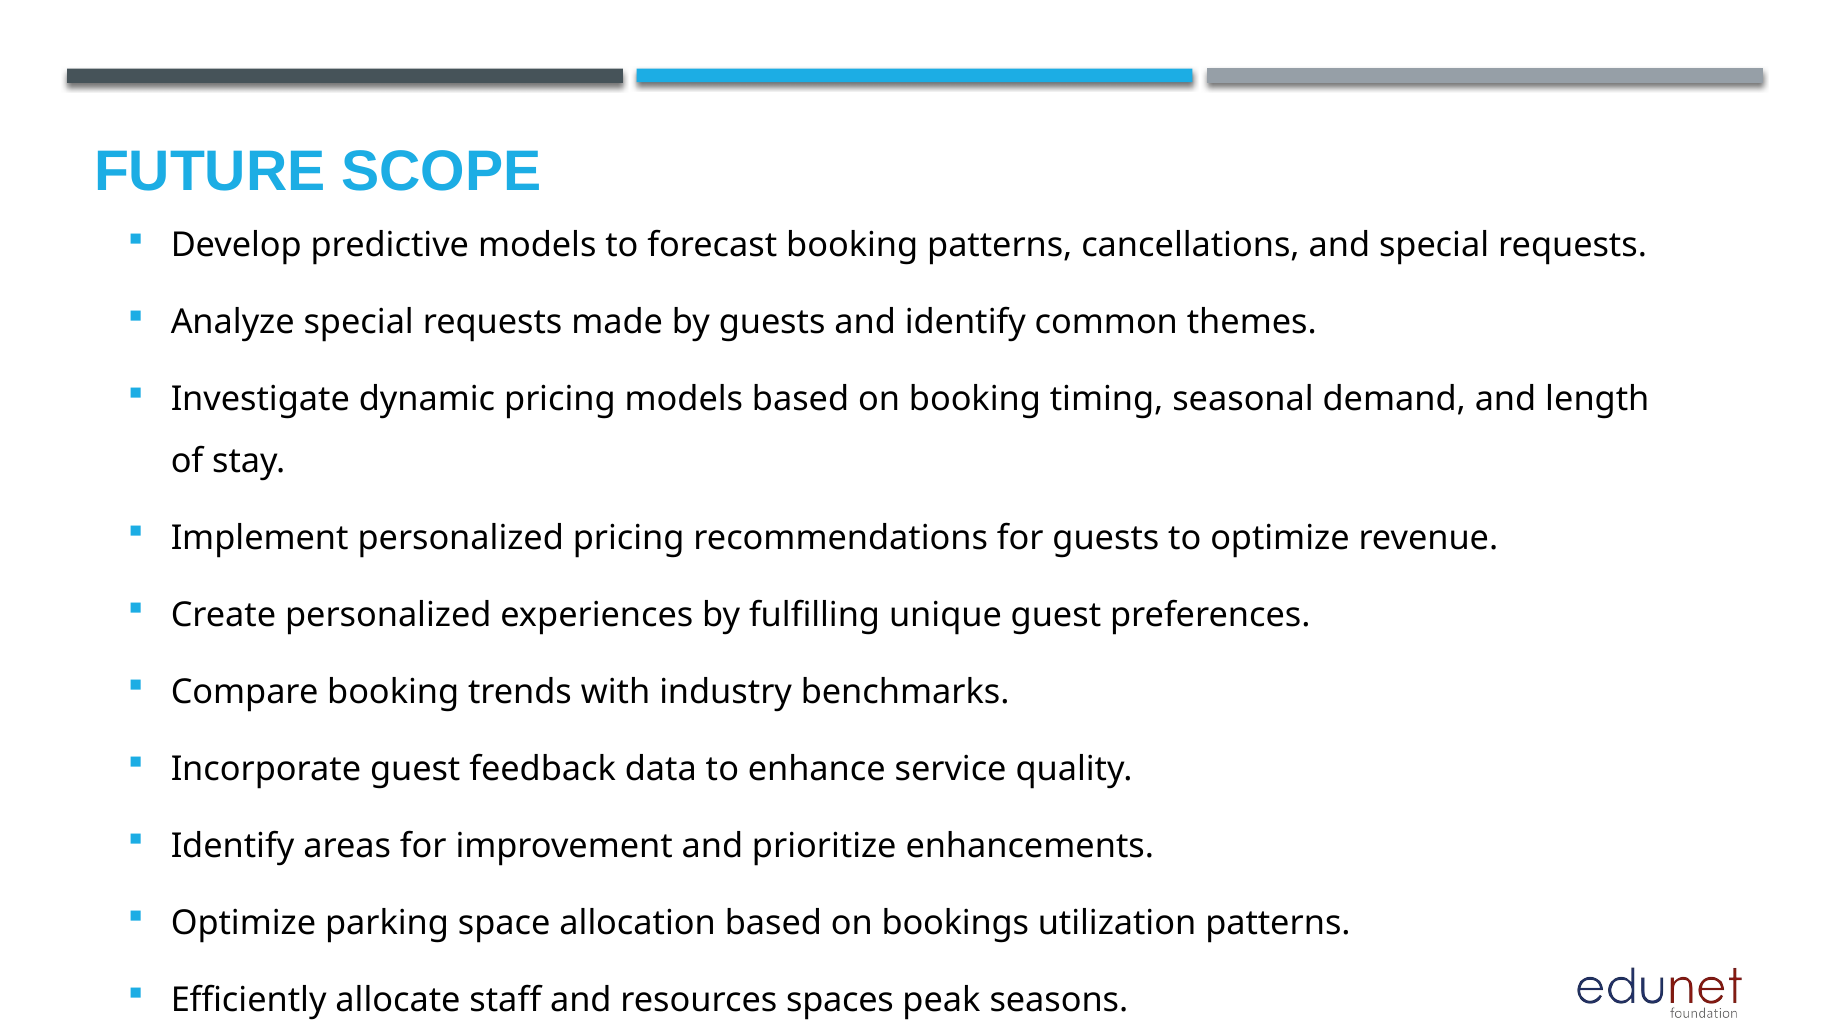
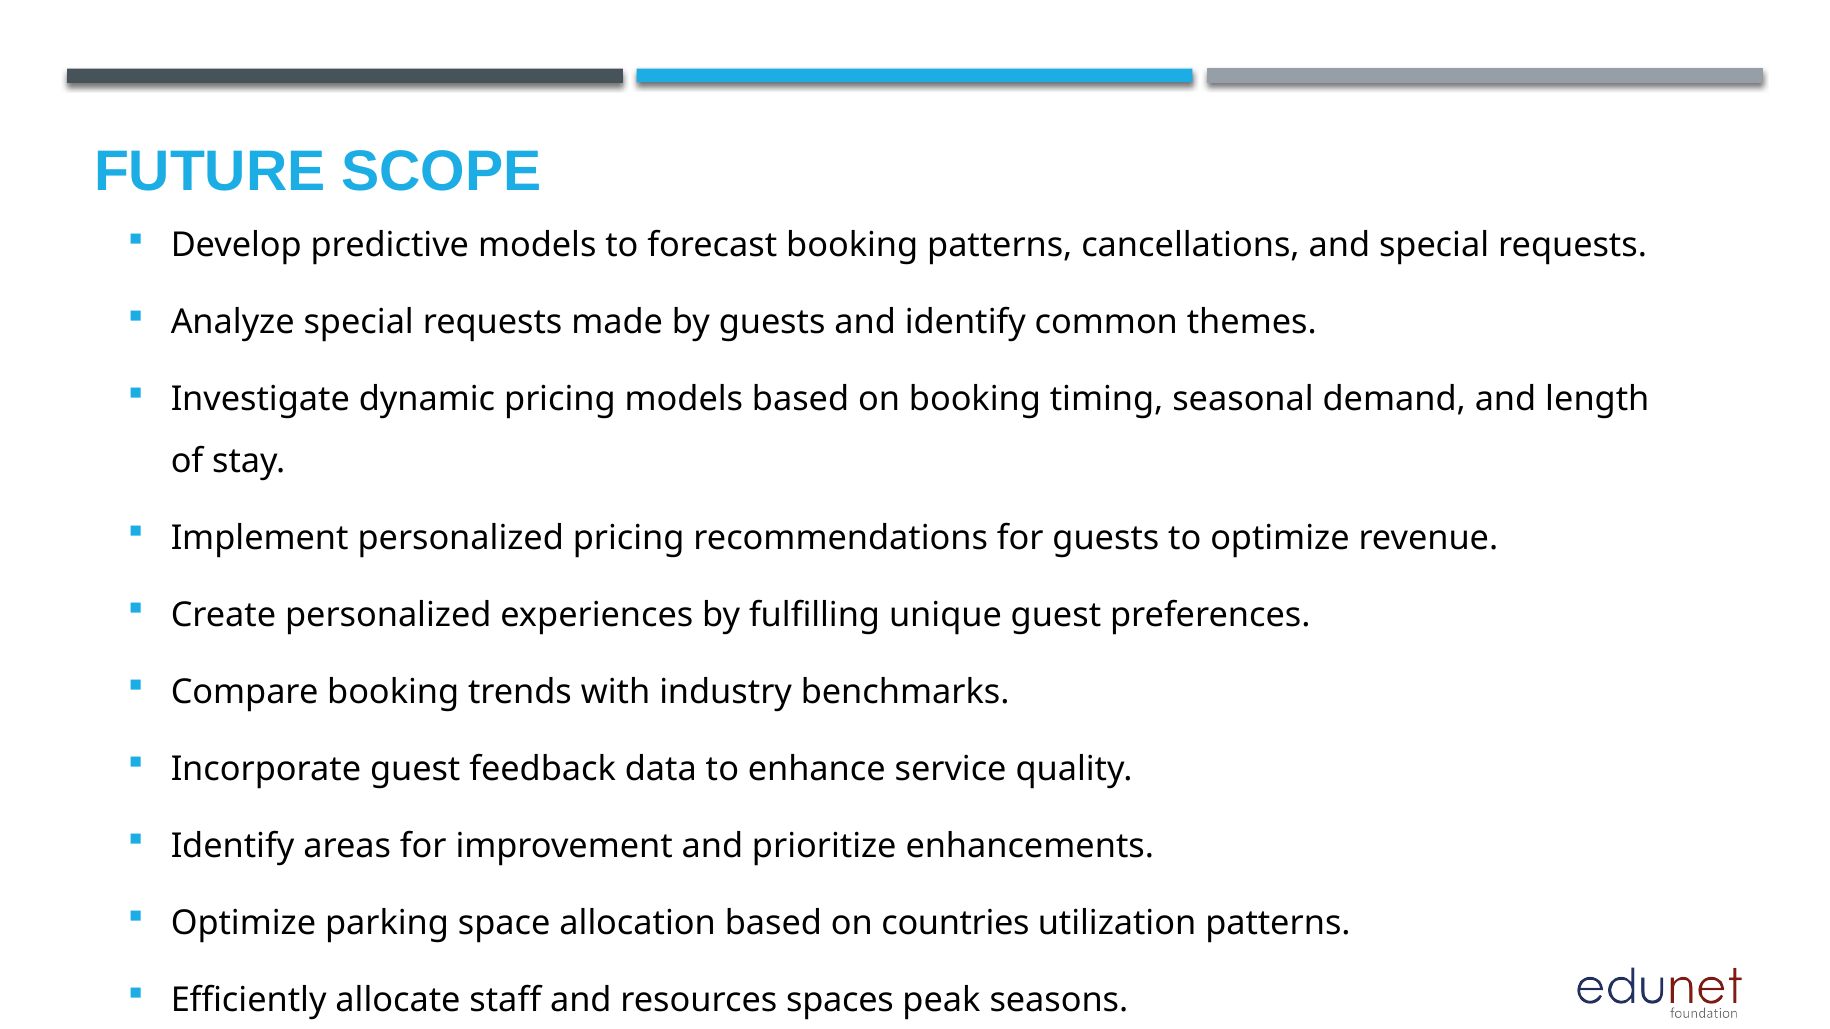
bookings: bookings -> countries (955, 923)
